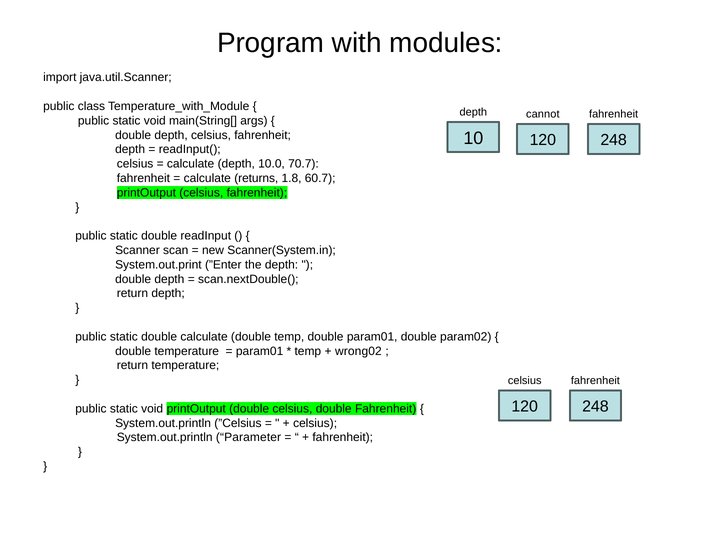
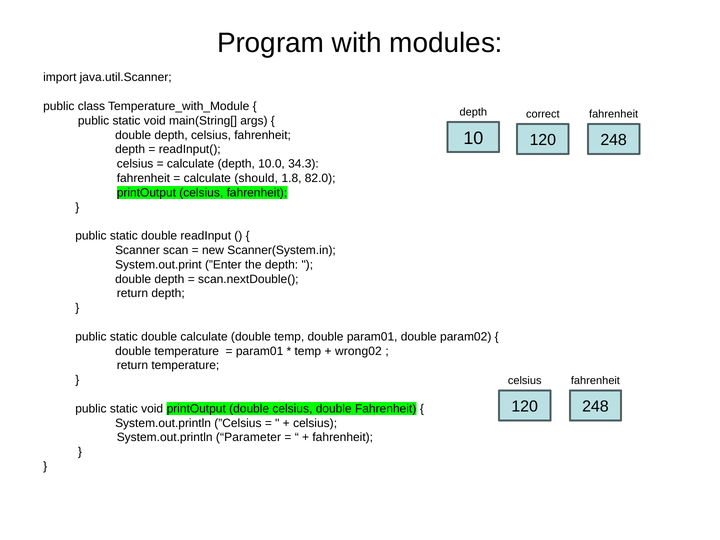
cannot: cannot -> correct (543, 114)
70.7: 70.7 -> 34.3 (303, 164)
returns: returns -> should (256, 178)
60.7: 60.7 -> 82.0 (320, 178)
